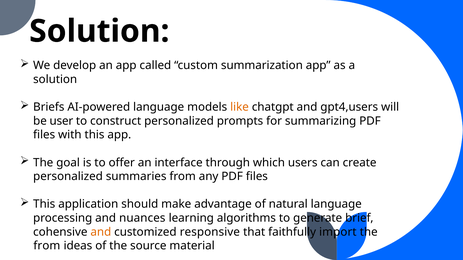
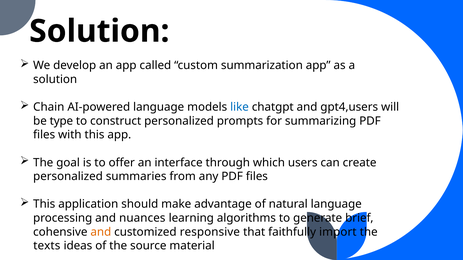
Briefs: Briefs -> Chain (49, 107)
like colour: orange -> blue (240, 107)
user: user -> type (61, 121)
from: from -> texts (47, 246)
